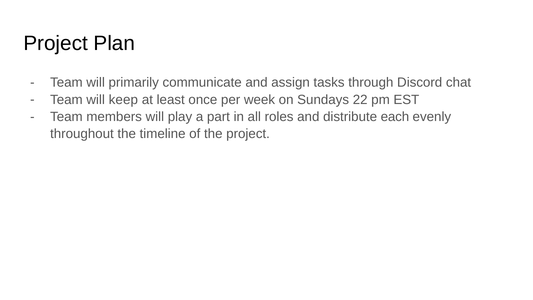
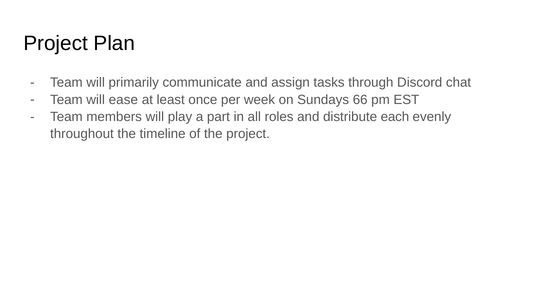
keep: keep -> ease (123, 100)
22: 22 -> 66 (360, 100)
